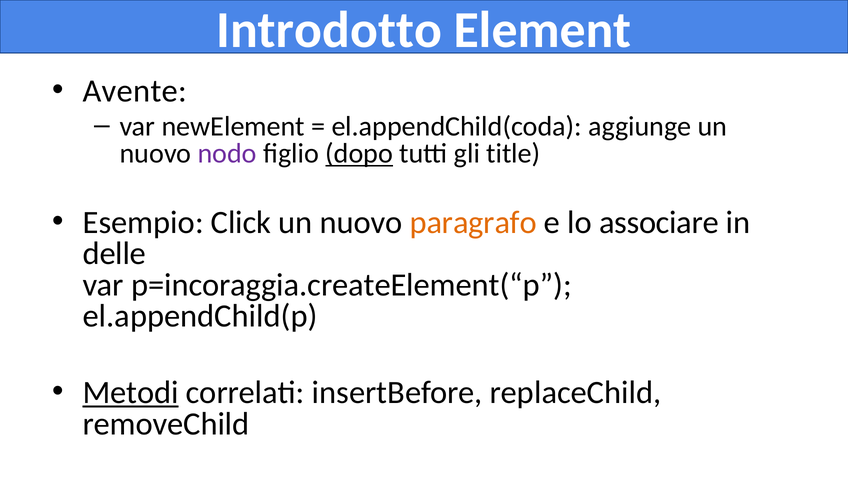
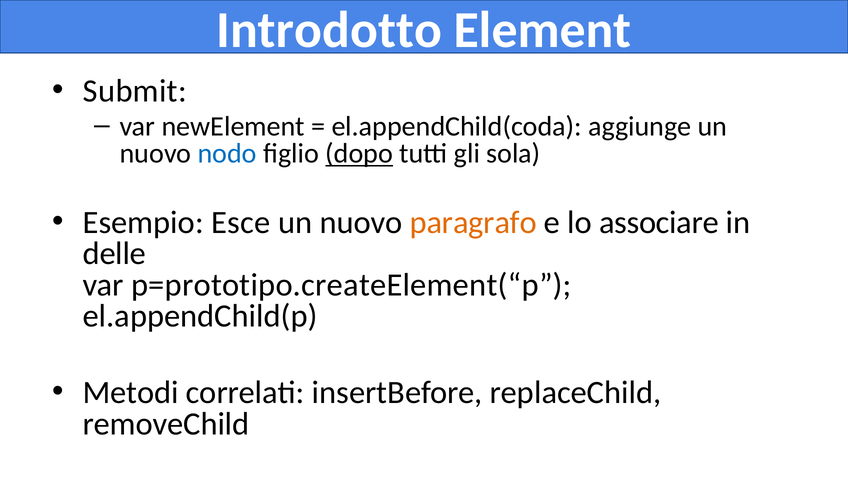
Avente: Avente -> Submit (135, 91)
nodo colour: purple -> blue (227, 154)
title: title -> sola (513, 154)
Click: Click -> Esce (241, 223)
p=incoraggia.createElement(“p: p=incoraggia.createElement(“p -> p=prototipo.createElement(“p (351, 285)
Metodi underline: present -> none (131, 393)
